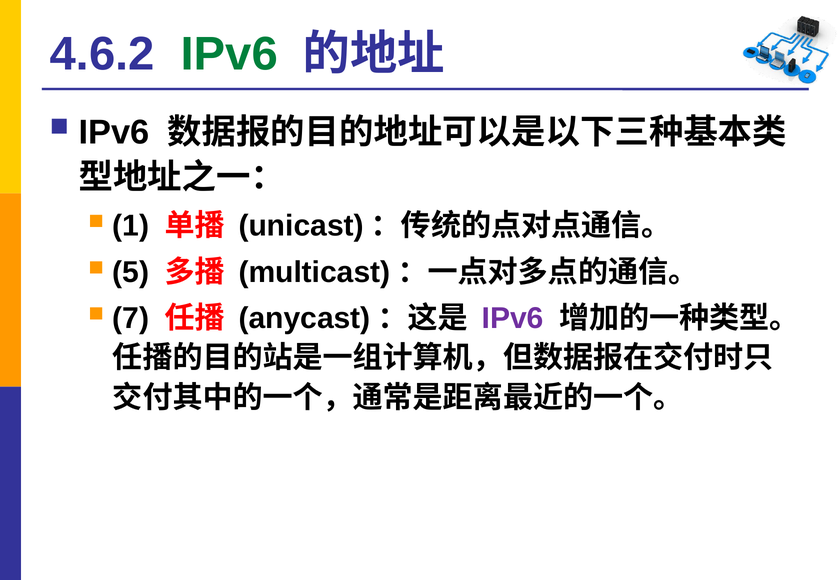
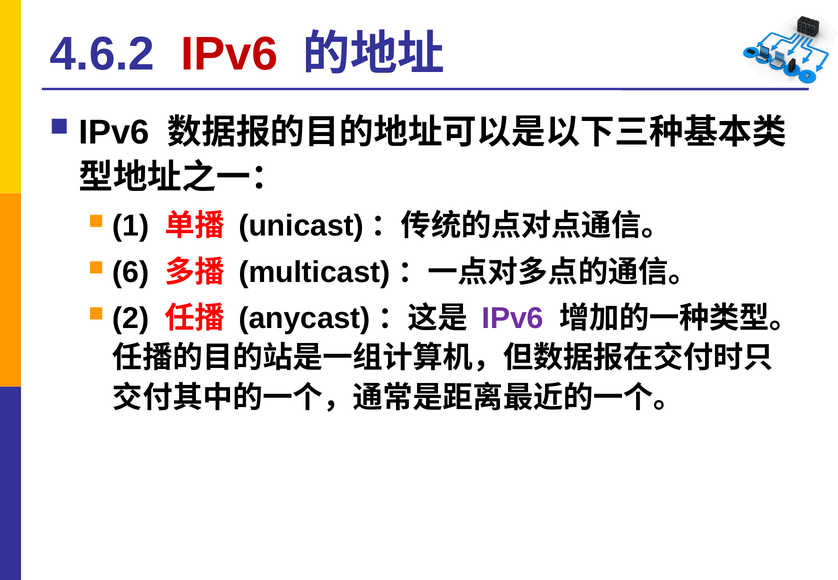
IPv6 colour: green -> red (229, 54)
5: 5 -> 6 (131, 272)
7: 7 -> 2 (131, 318)
